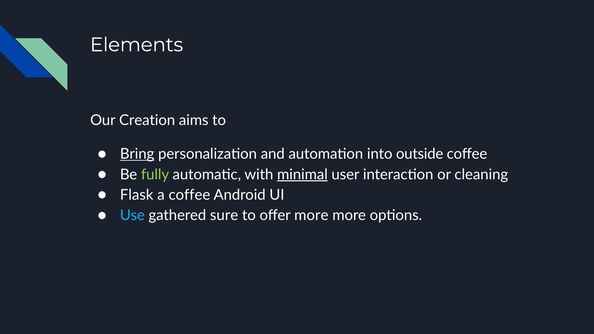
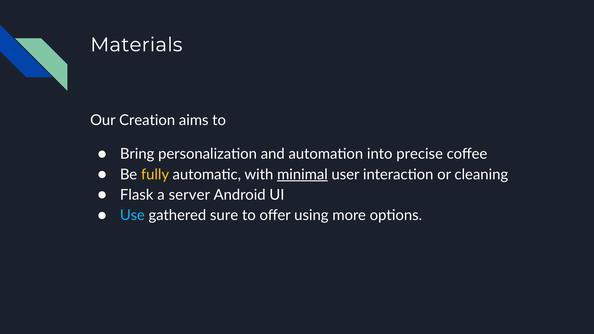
Elements: Elements -> Materials (136, 45)
Bring underline: present -> none (137, 154)
outside: outside -> precise (420, 154)
fully colour: light green -> yellow (155, 175)
a coffee: coffee -> server (189, 195)
offer more: more -> using (311, 216)
